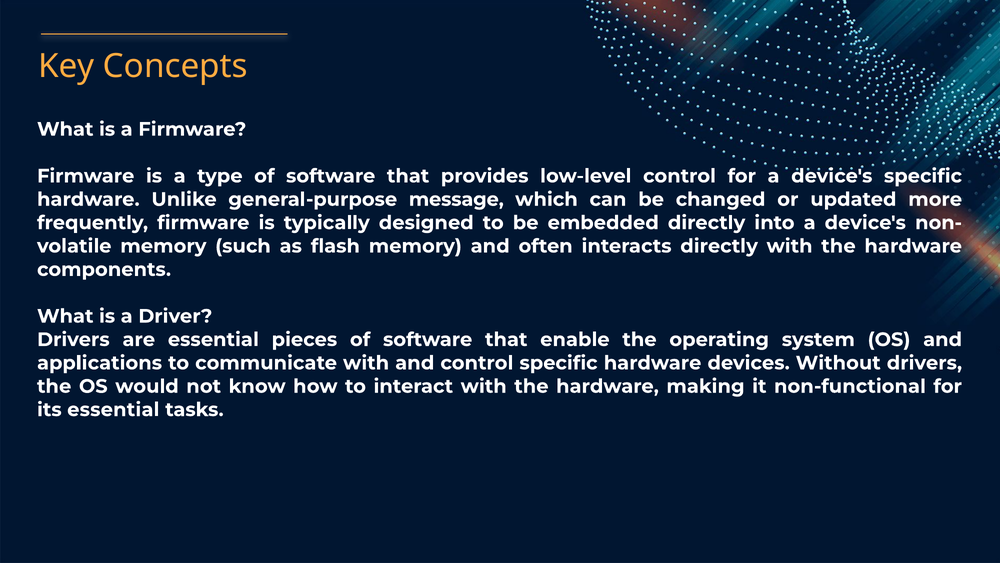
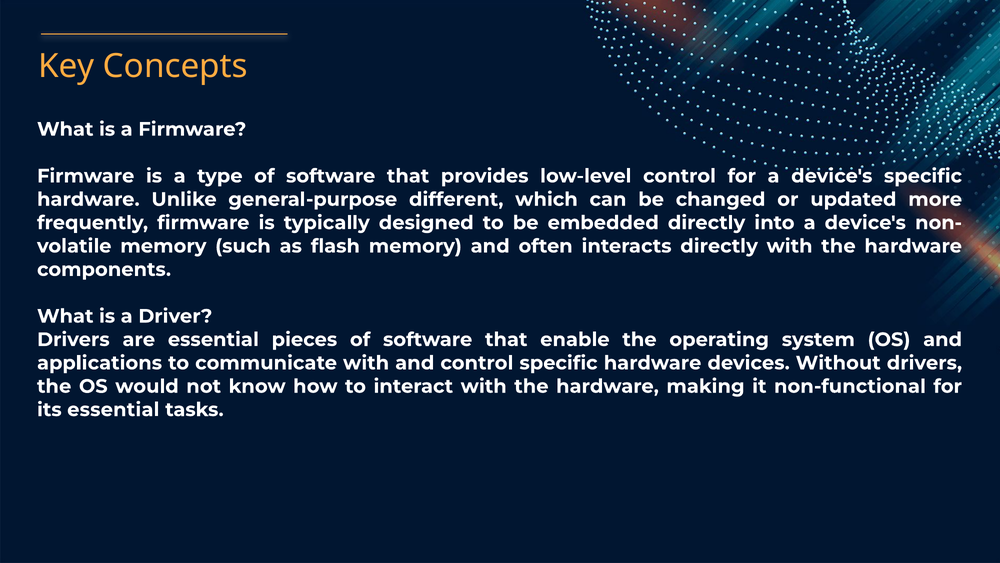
message: message -> different (456, 199)
